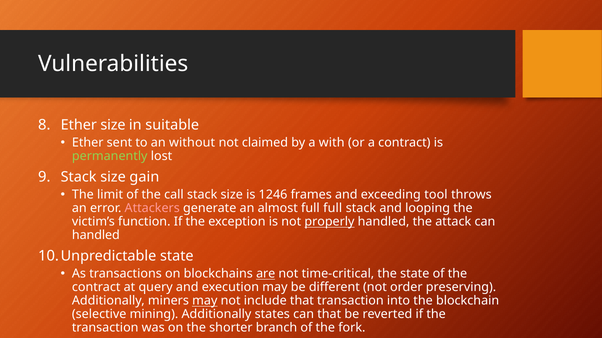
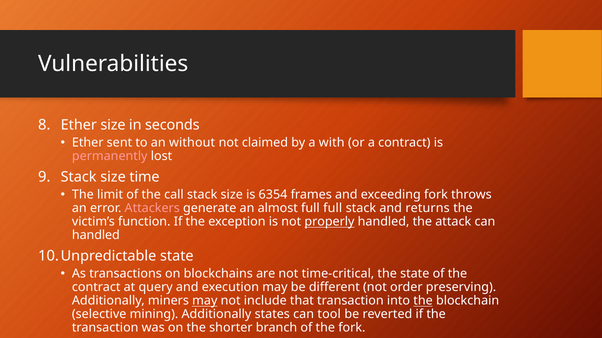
suitable: suitable -> seconds (172, 125)
permanently colour: light green -> pink (110, 157)
gain: gain -> time (145, 177)
1246: 1246 -> 6354 (273, 195)
exceeding tool: tool -> fork (436, 195)
looping: looping -> returns (428, 209)
are underline: present -> none (266, 274)
the underline: none -> present (423, 301)
can that: that -> tool (329, 315)
